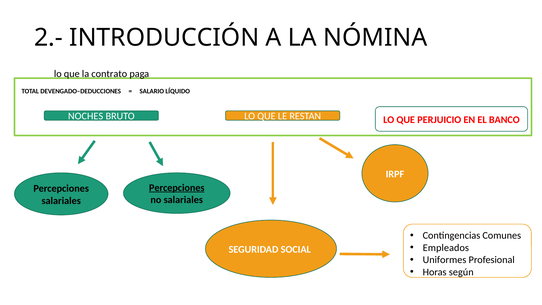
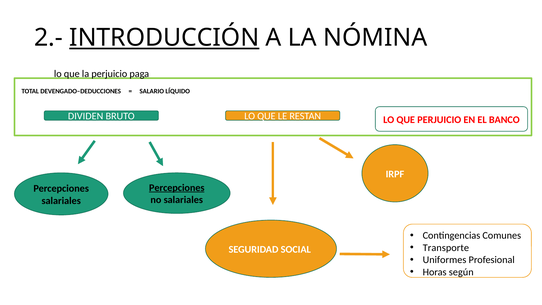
INTRODUCCIÓN underline: none -> present (164, 38)
la contrato: contrato -> perjuicio (109, 74)
NOCHES: NOCHES -> DIVIDEN (86, 116)
Empleados: Empleados -> Transporte (446, 248)
